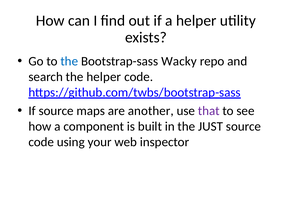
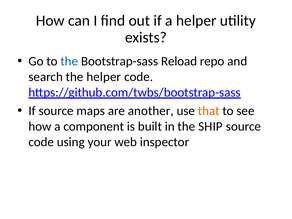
Wacky: Wacky -> Reload (179, 61)
that colour: purple -> orange (209, 111)
JUST: JUST -> SHIP (210, 126)
